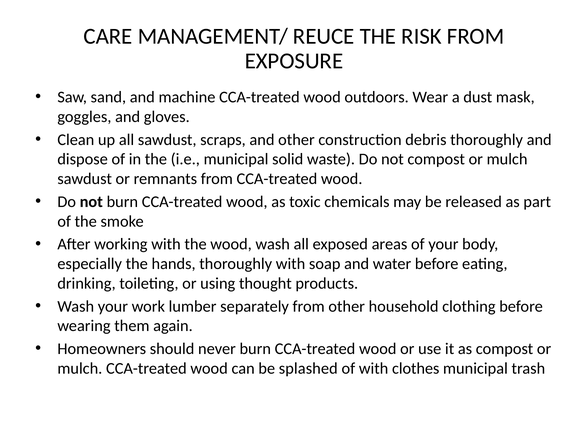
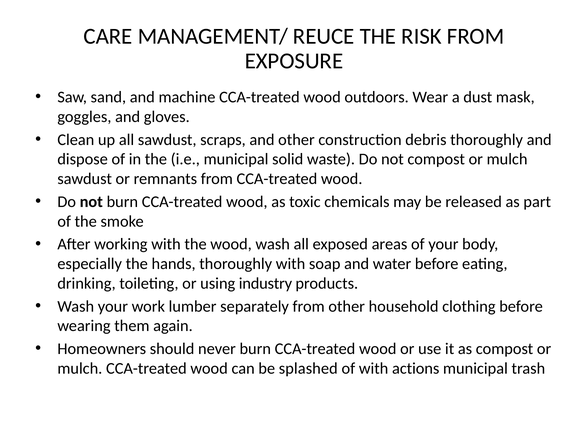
thought: thought -> industry (265, 283)
clothes: clothes -> actions (416, 368)
